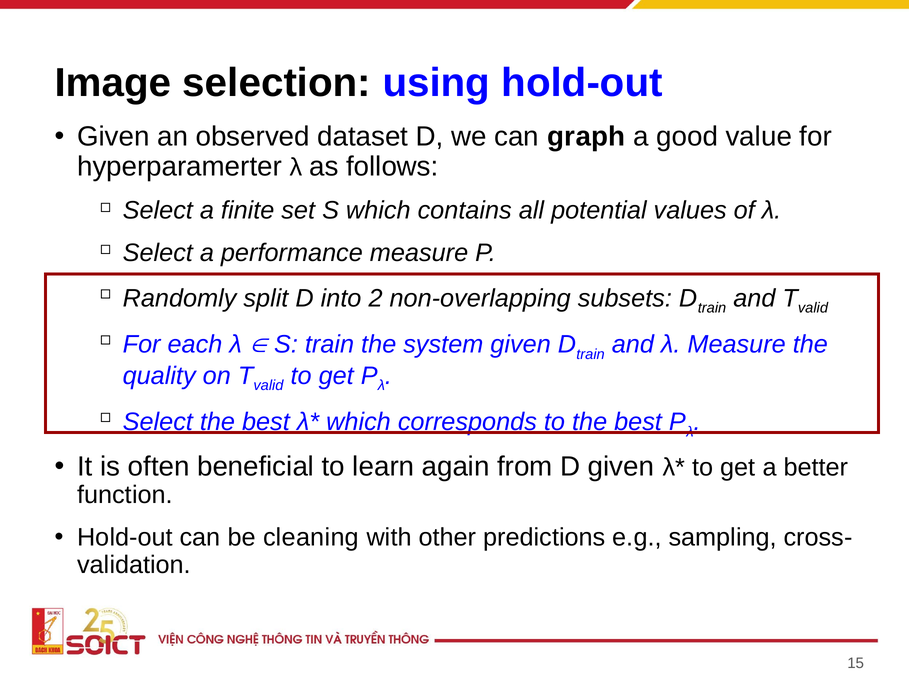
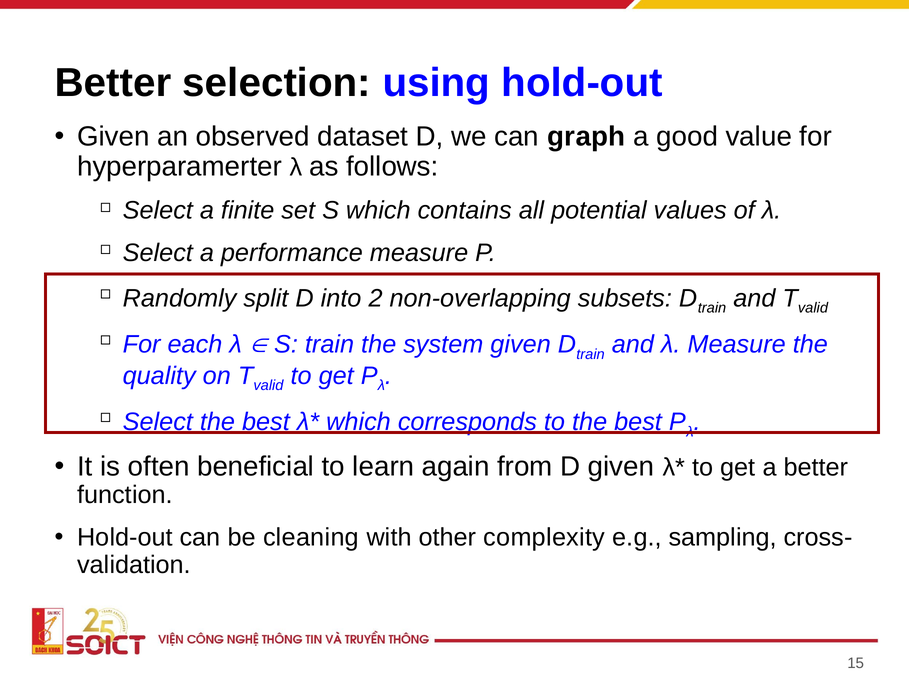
Image: Image -> Better (113, 83)
predictions: predictions -> complexity (544, 537)
